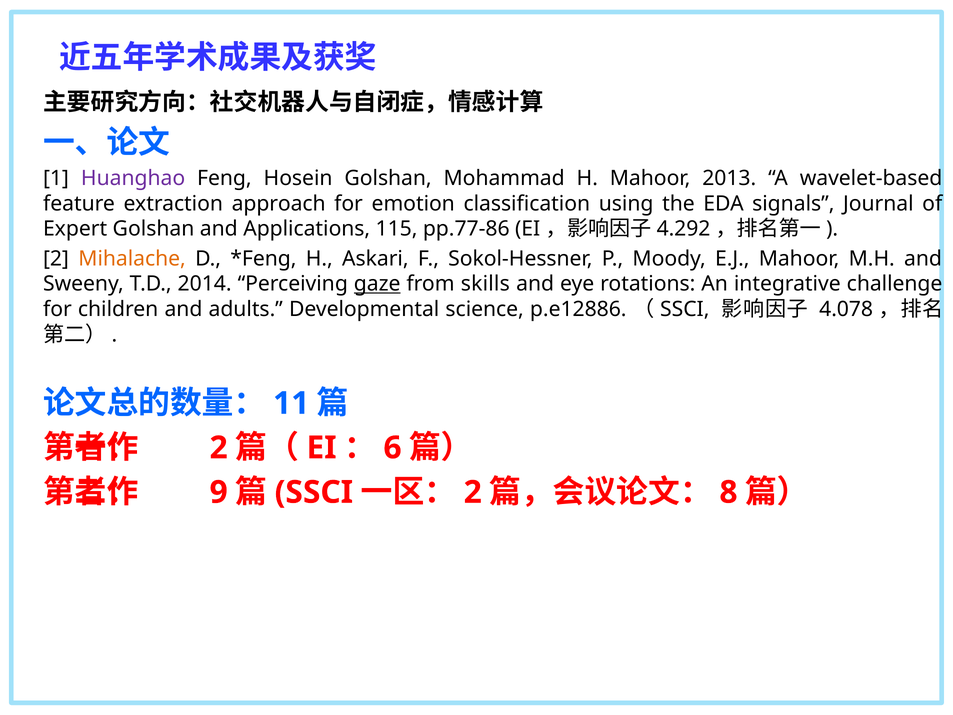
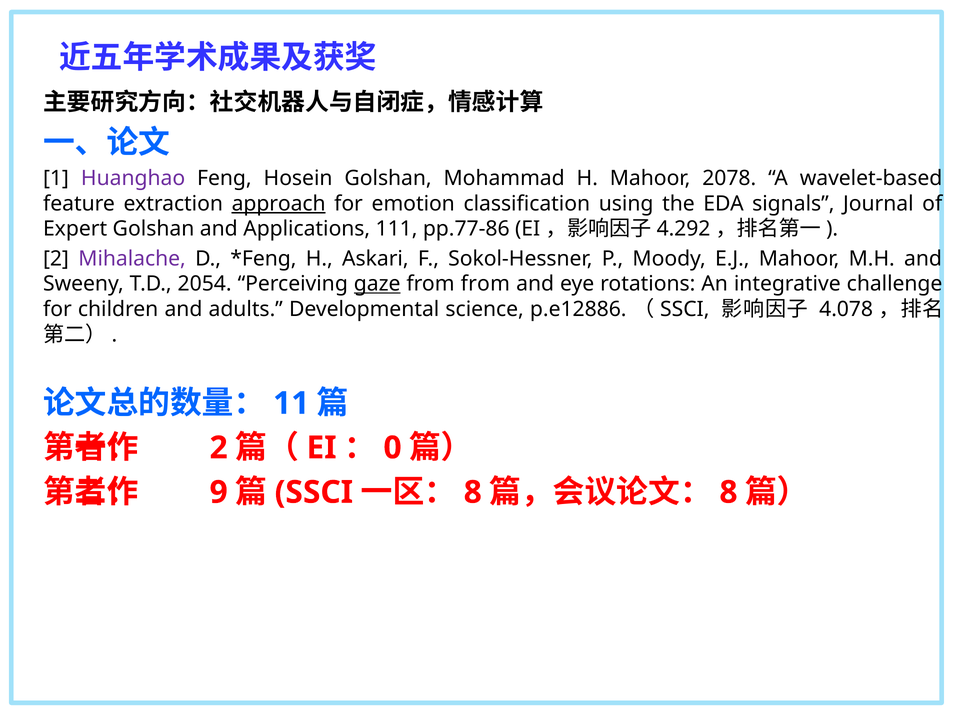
2013: 2013 -> 2078 (729, 178)
approach underline: none -> present (279, 203)
115: 115 -> 111 (396, 229)
Mihalache colour: orange -> purple (132, 259)
2014: 2014 -> 2054 (205, 284)
from skills: skills -> from (485, 284)
6: 6 -> 0 (393, 448)
2: 2 -> 8 (473, 492)
